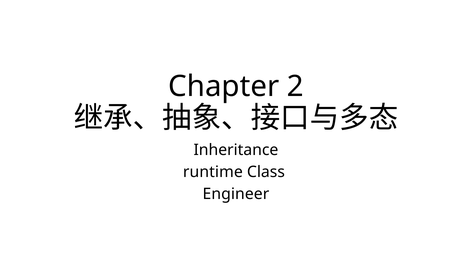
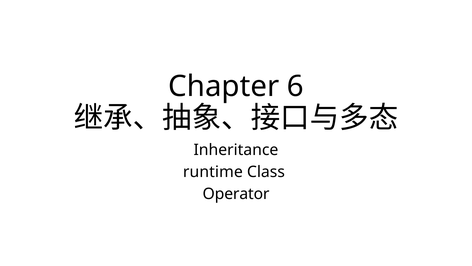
2: 2 -> 6 (295, 86)
Engineer: Engineer -> Operator (236, 193)
